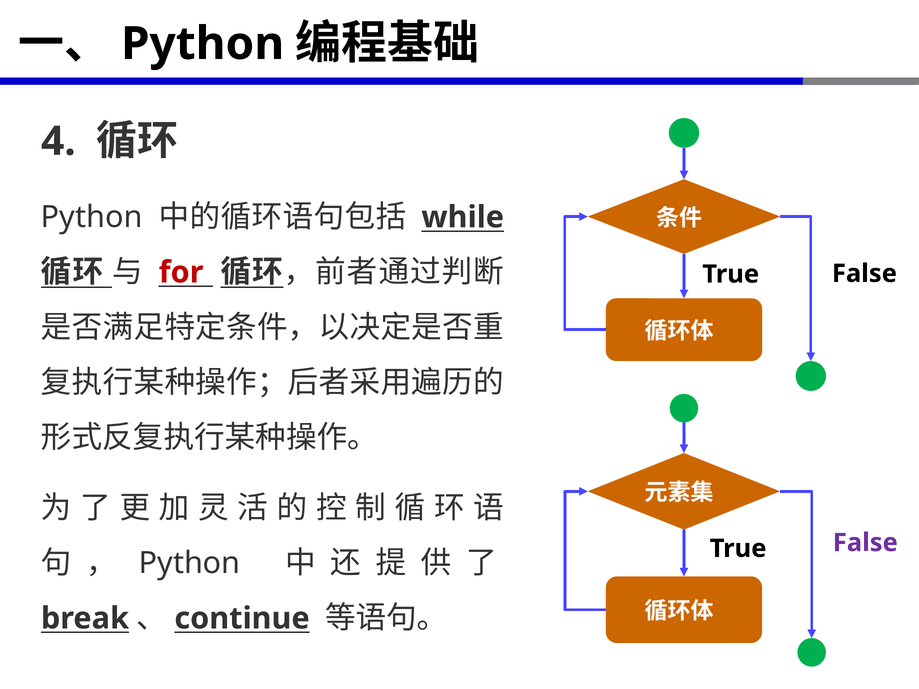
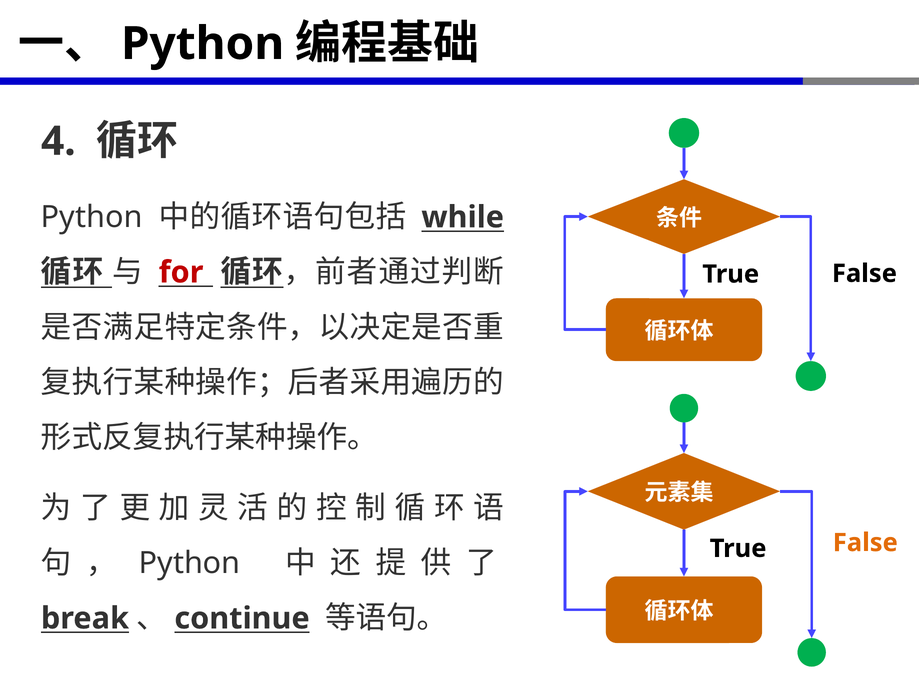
False colour: purple -> orange (865, 543)
